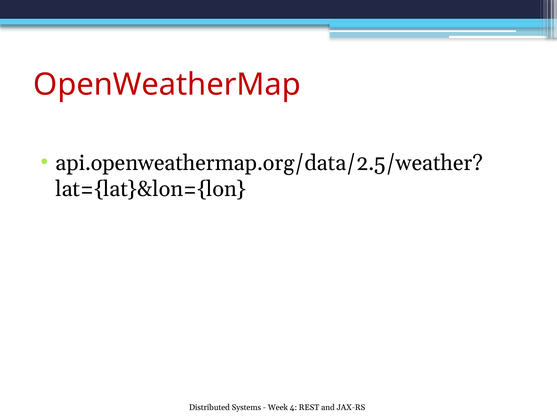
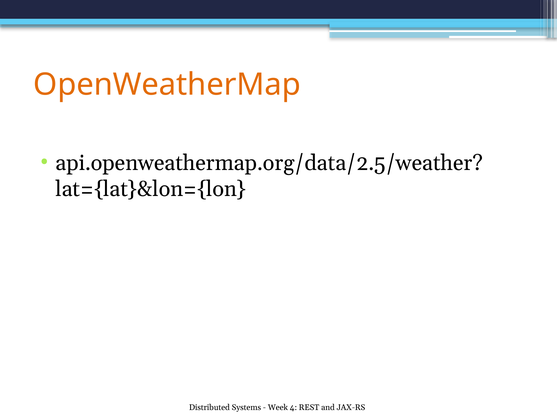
OpenWeatherMap colour: red -> orange (167, 85)
